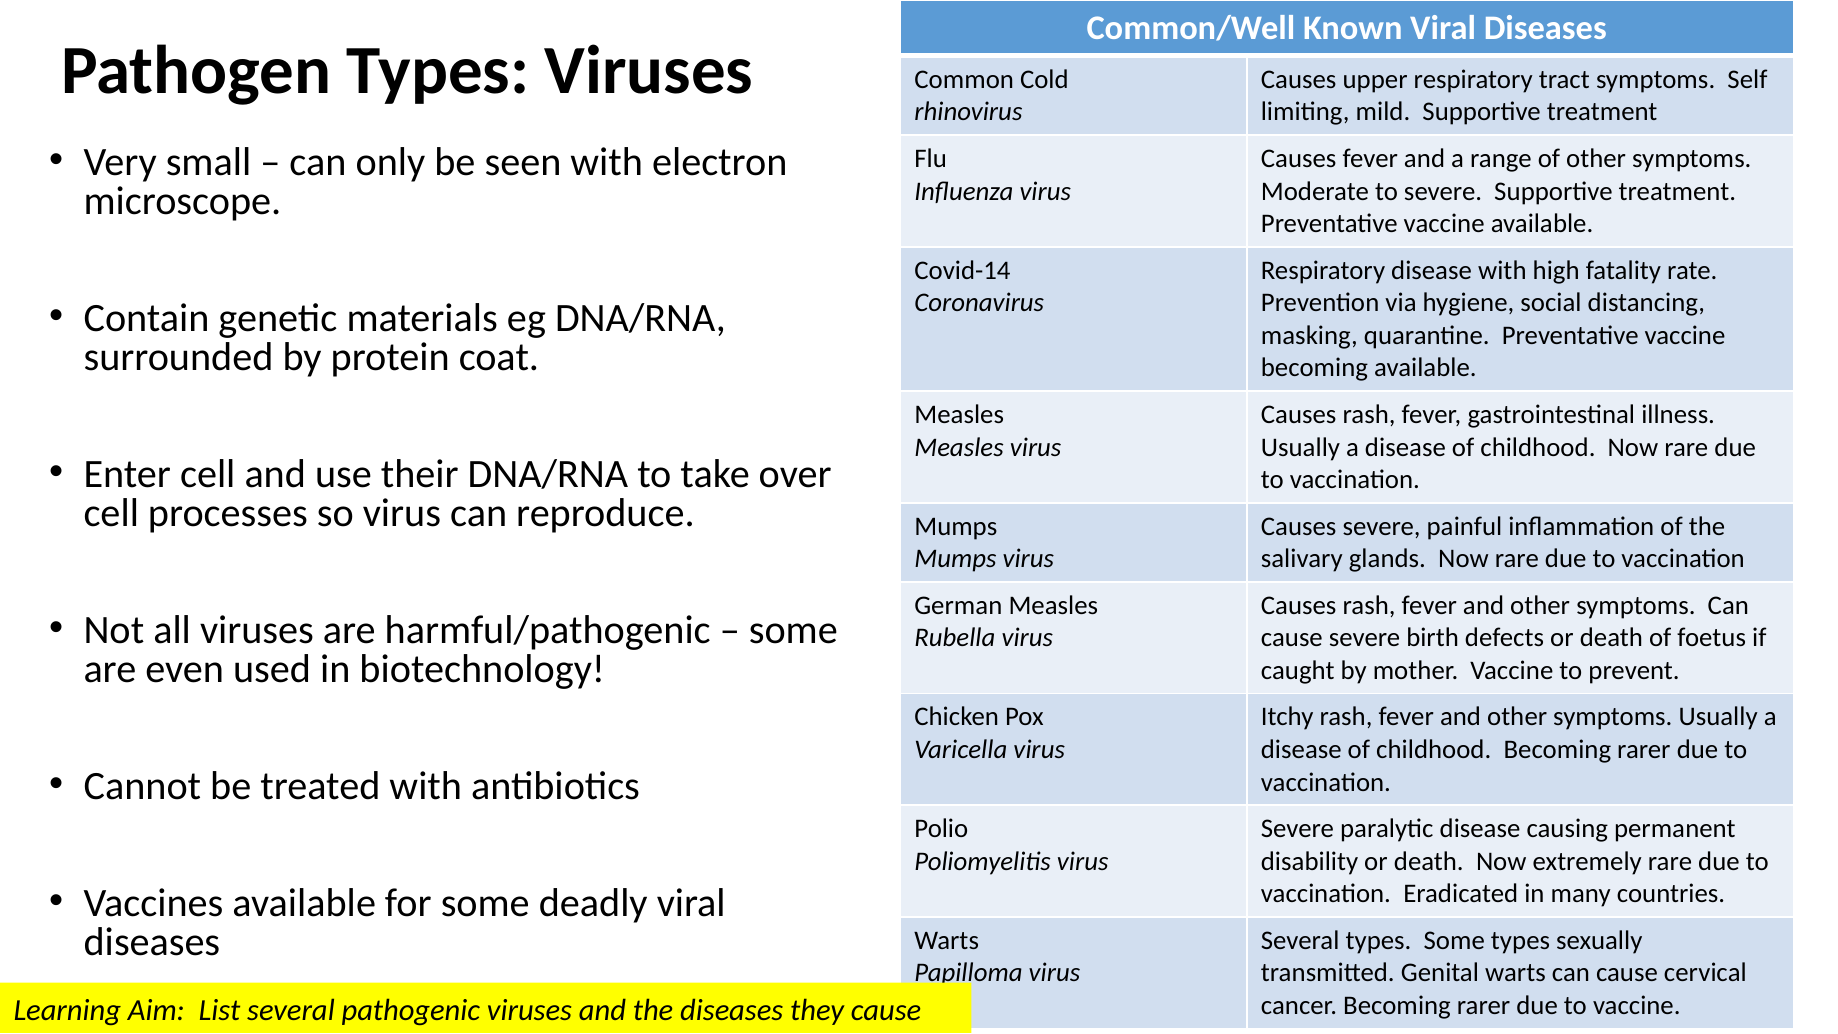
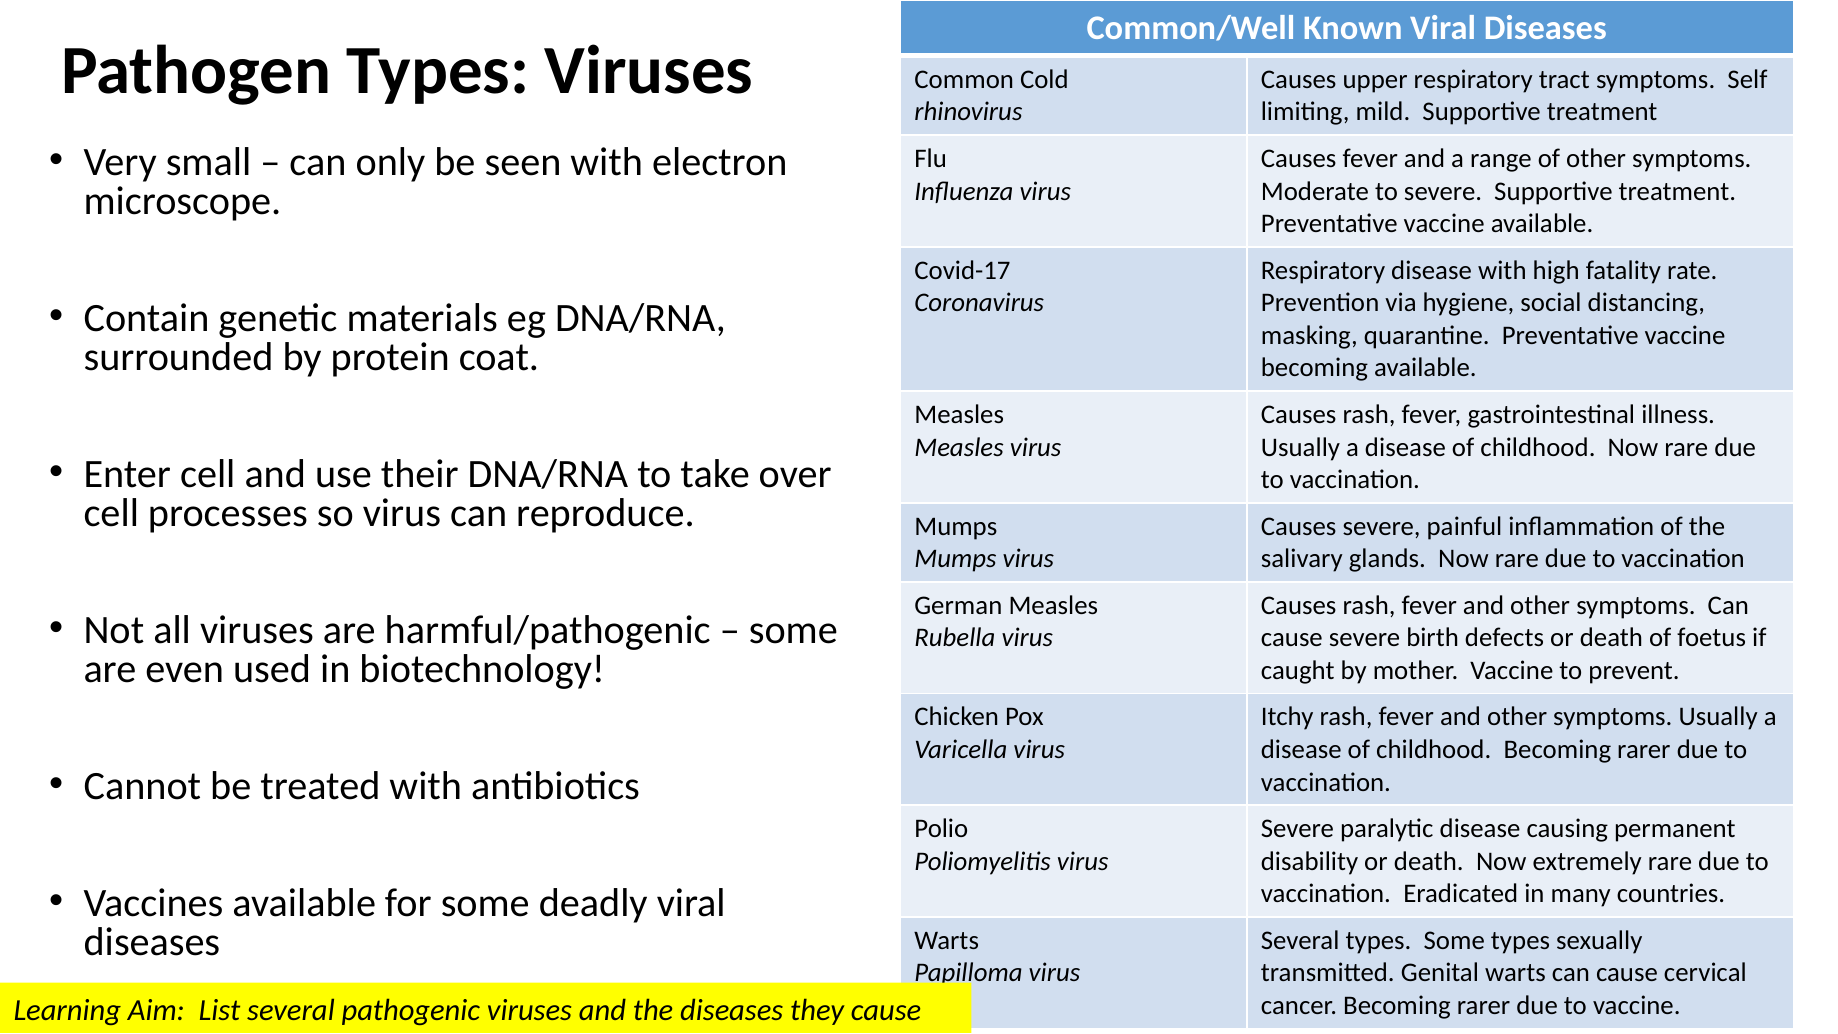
Covid-14: Covid-14 -> Covid-17 (962, 270)
